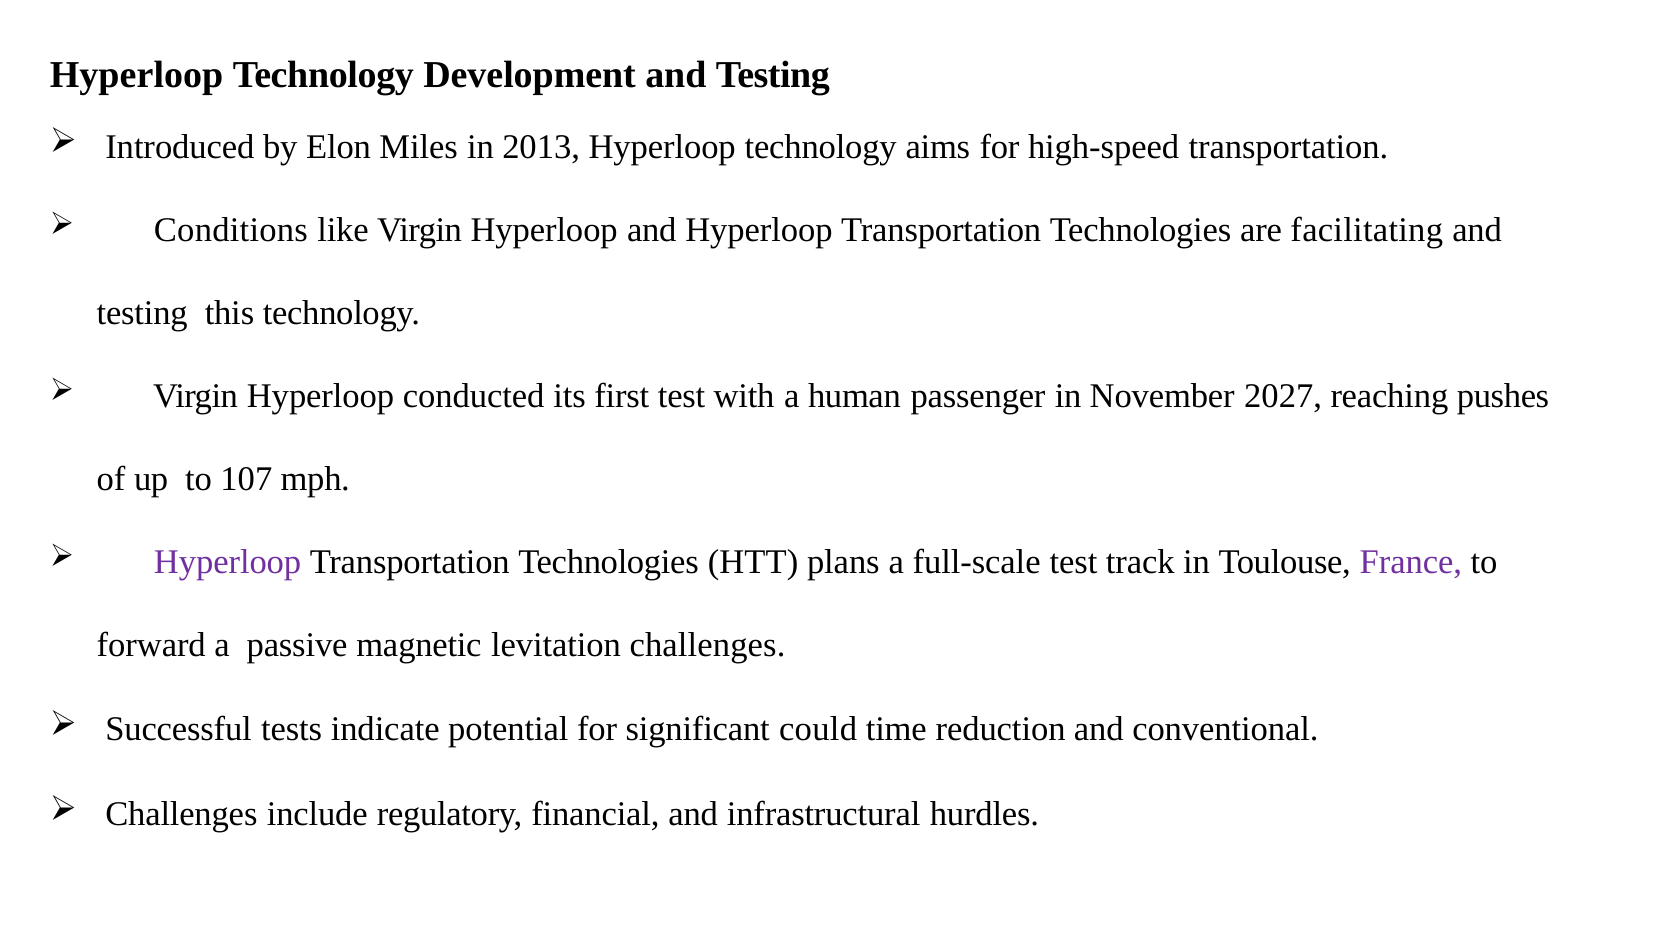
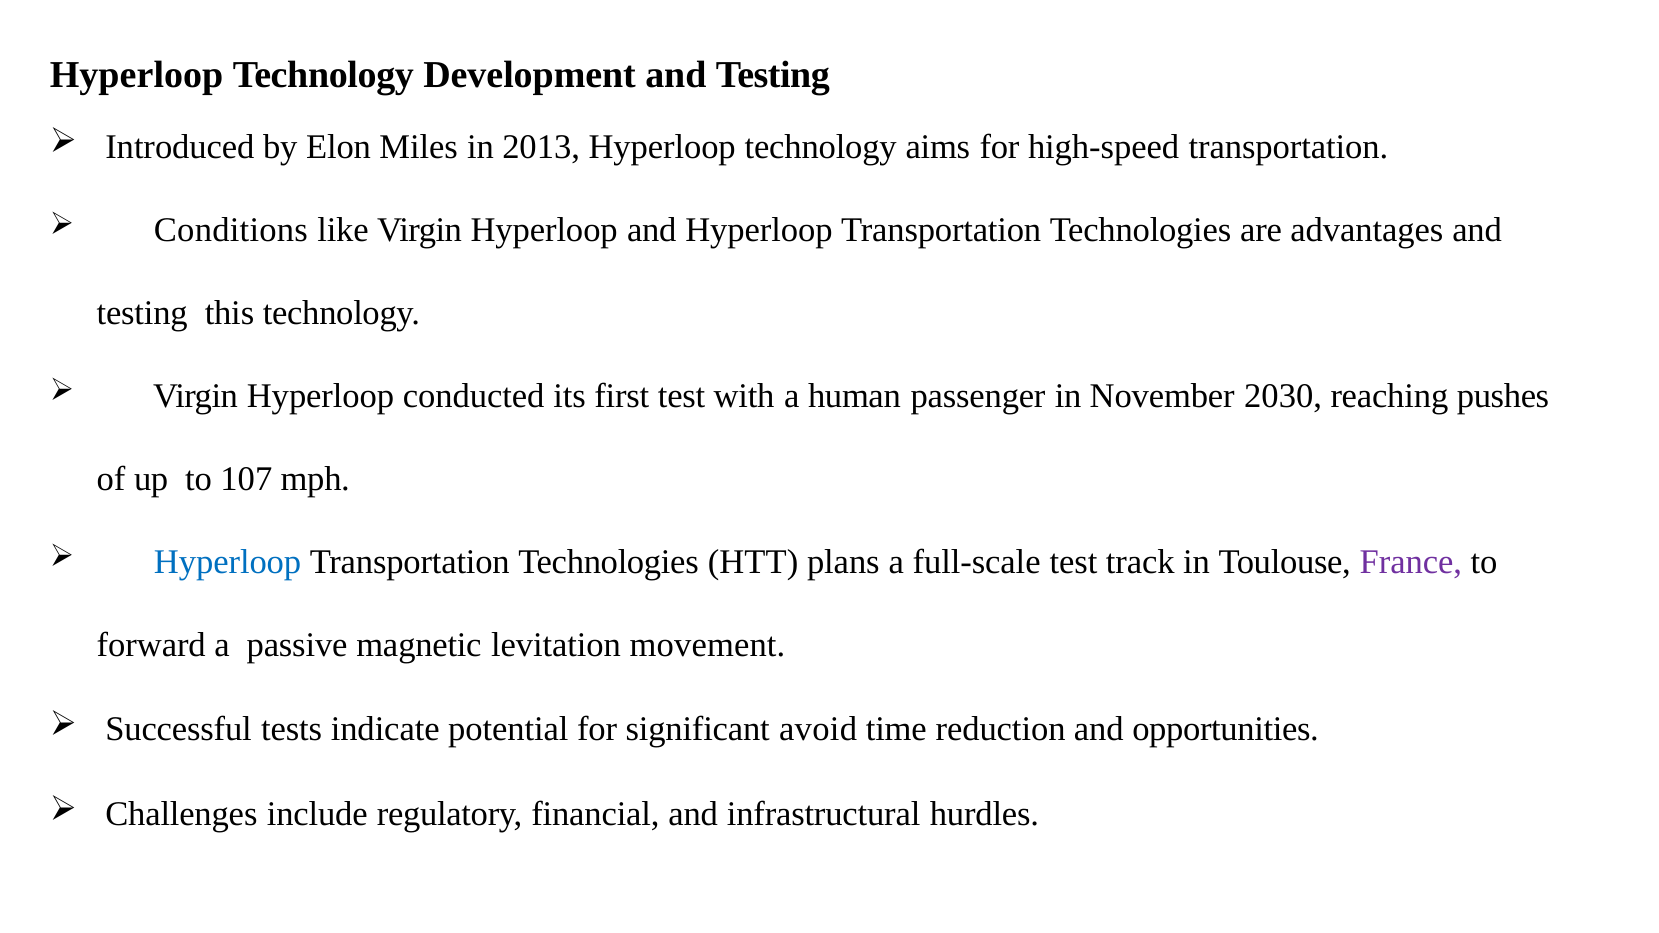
facilitating: facilitating -> advantages (1367, 230)
2027: 2027 -> 2030 (1283, 396)
Hyperloop colour: purple -> blue (228, 562)
levitation challenges: challenges -> movement (707, 645)
could: could -> avoid (818, 730)
conventional: conventional -> opportunities (1226, 730)
